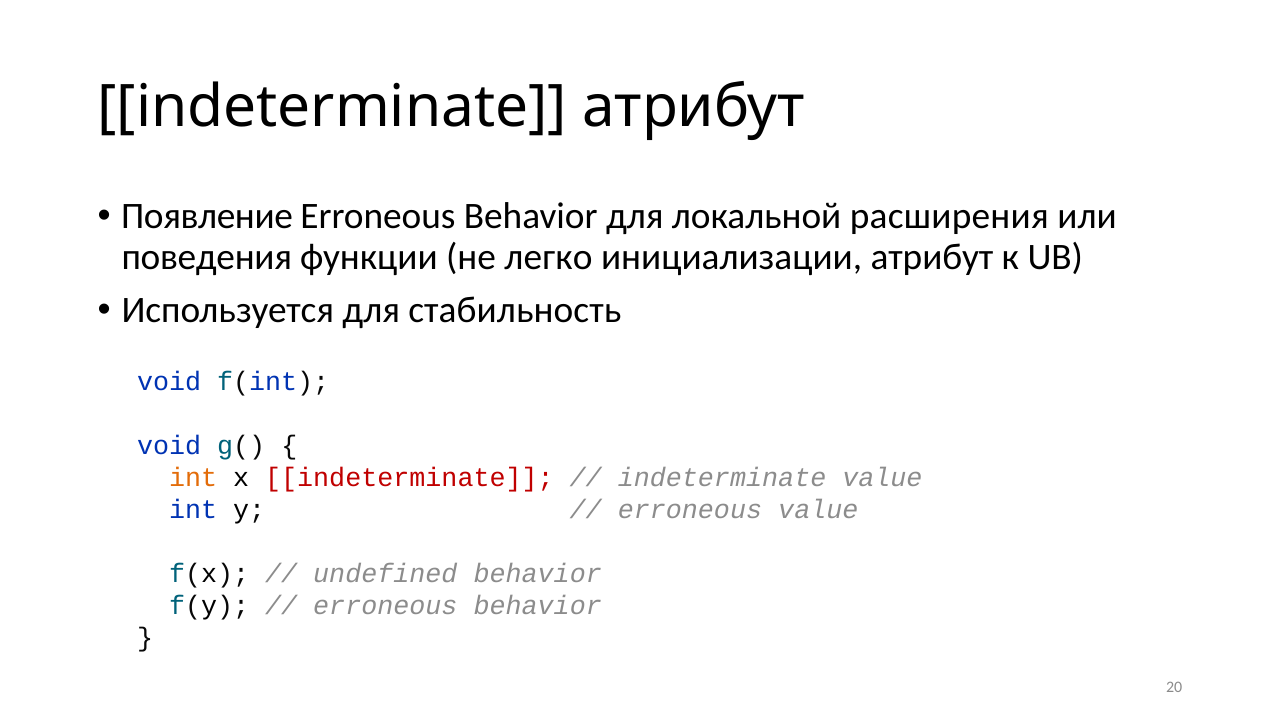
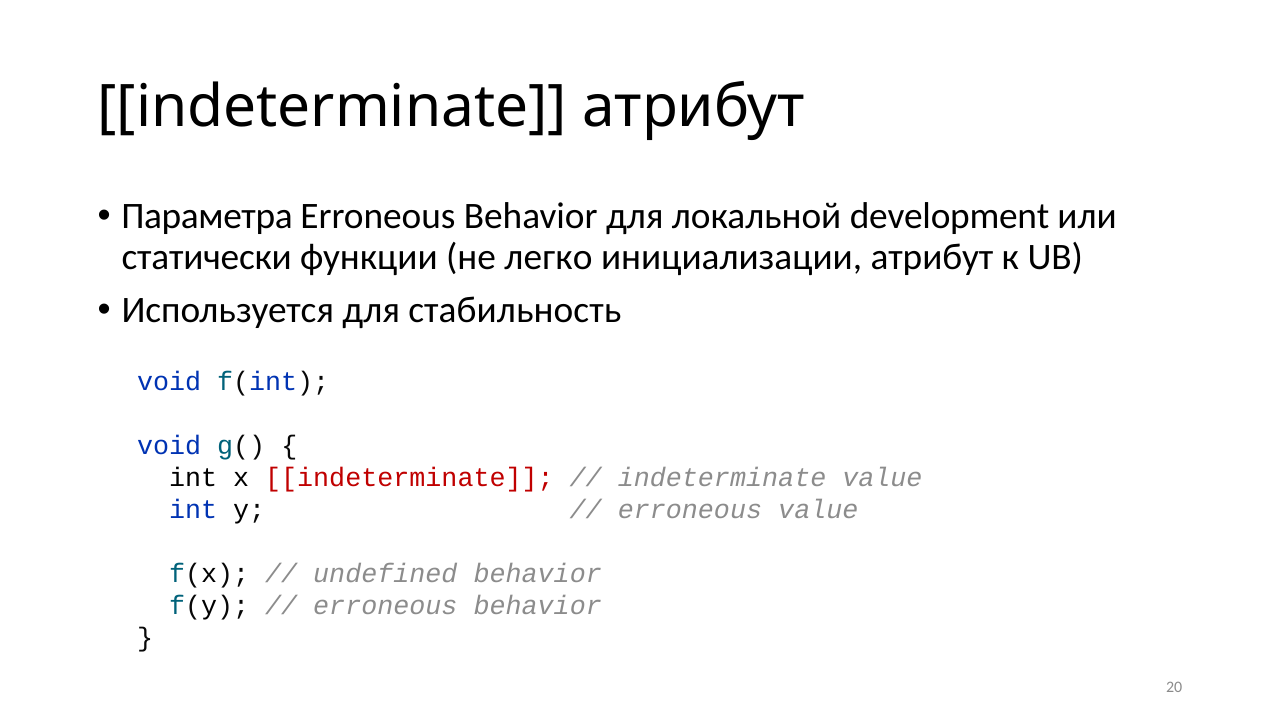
Появление: Появление -> Параметра (207, 216)
расширения: расширения -> development (950, 216)
поведения: поведения -> статически (207, 257)
int colour: orange -> black (193, 477)
